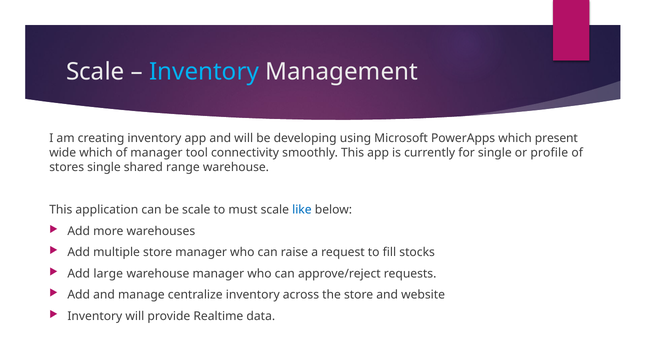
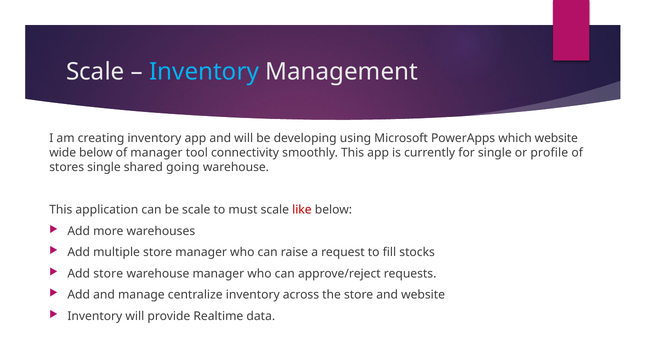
which present: present -> website (556, 138)
wide which: which -> below (96, 153)
range: range -> going (183, 168)
like colour: blue -> red (302, 210)
Add large: large -> store (108, 274)
